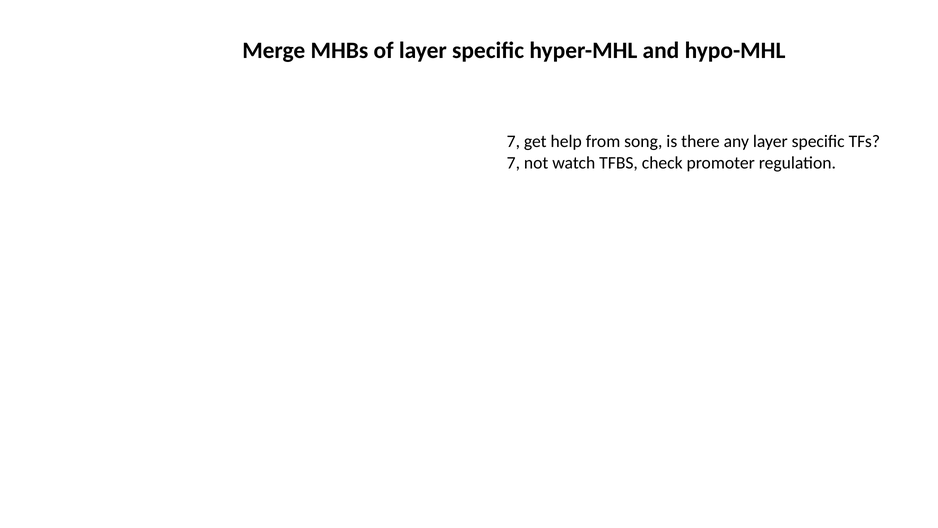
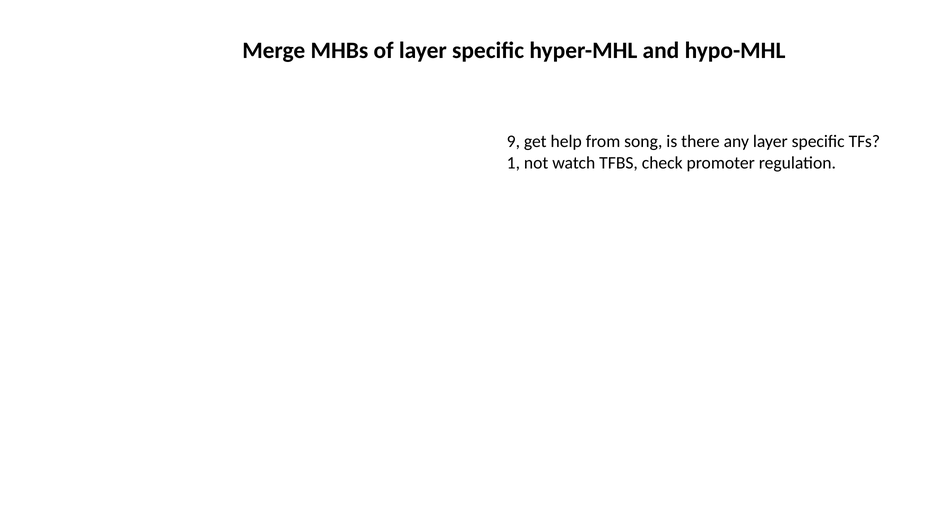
7: 7 -> 9 (513, 142)
7: 7 -> 1 (513, 163)
